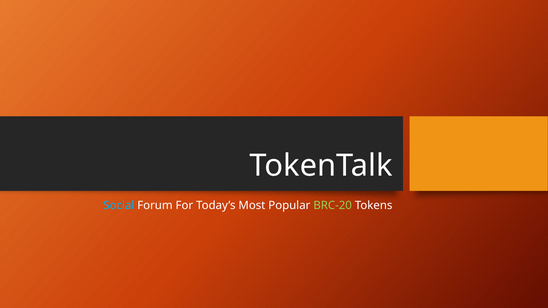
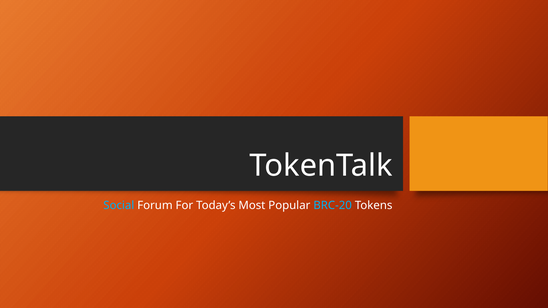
BRC-20 colour: light green -> light blue (333, 206)
